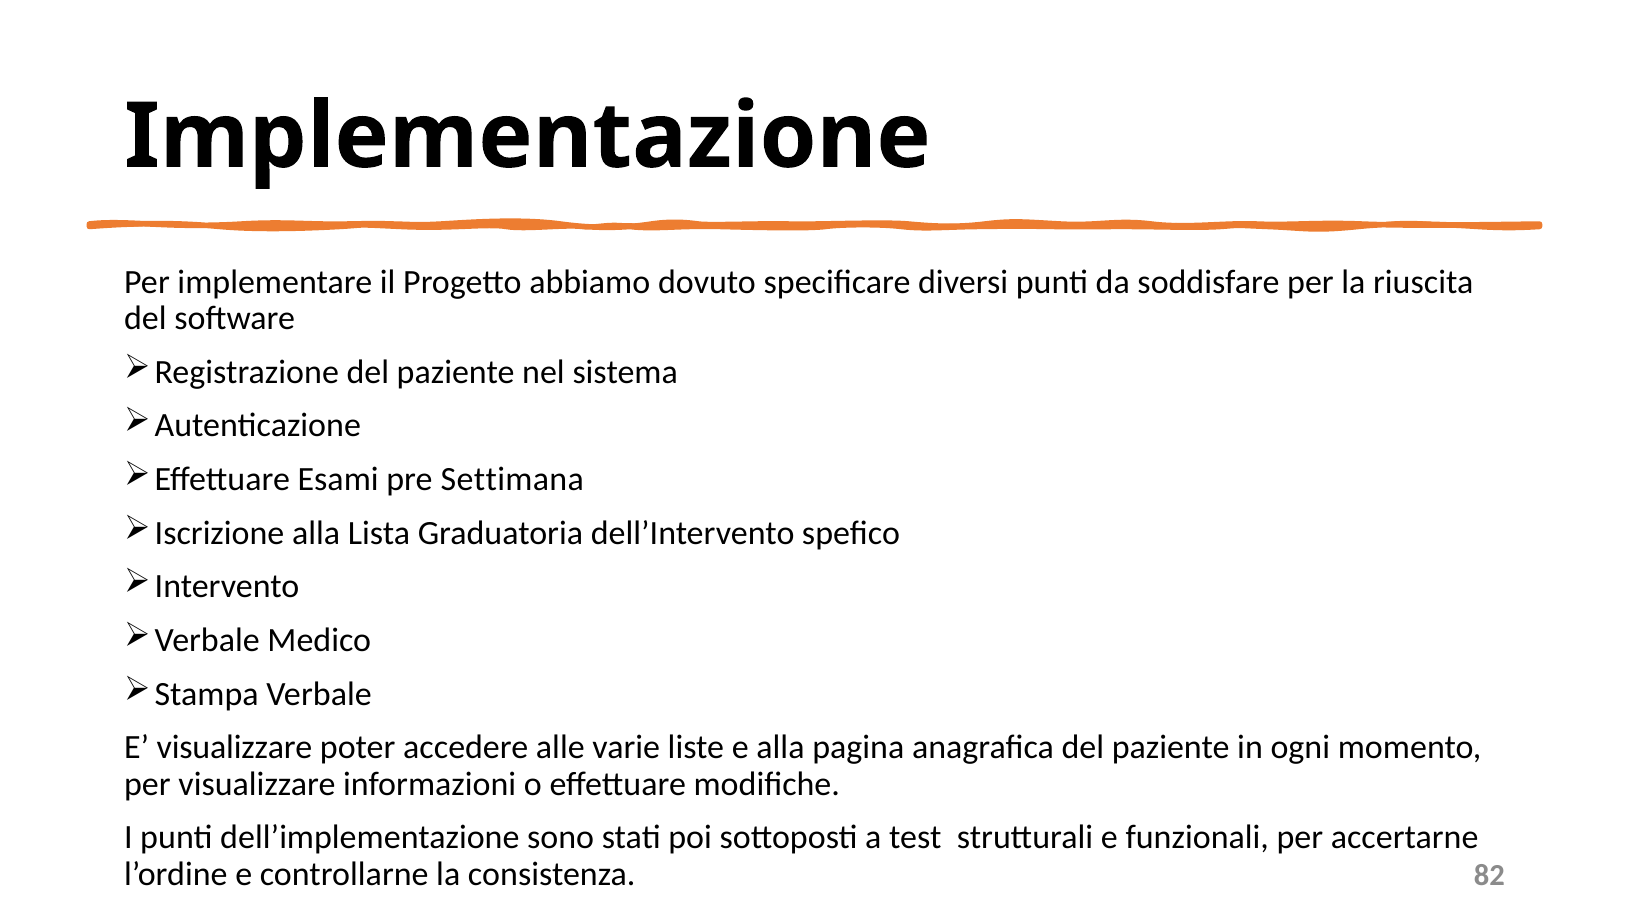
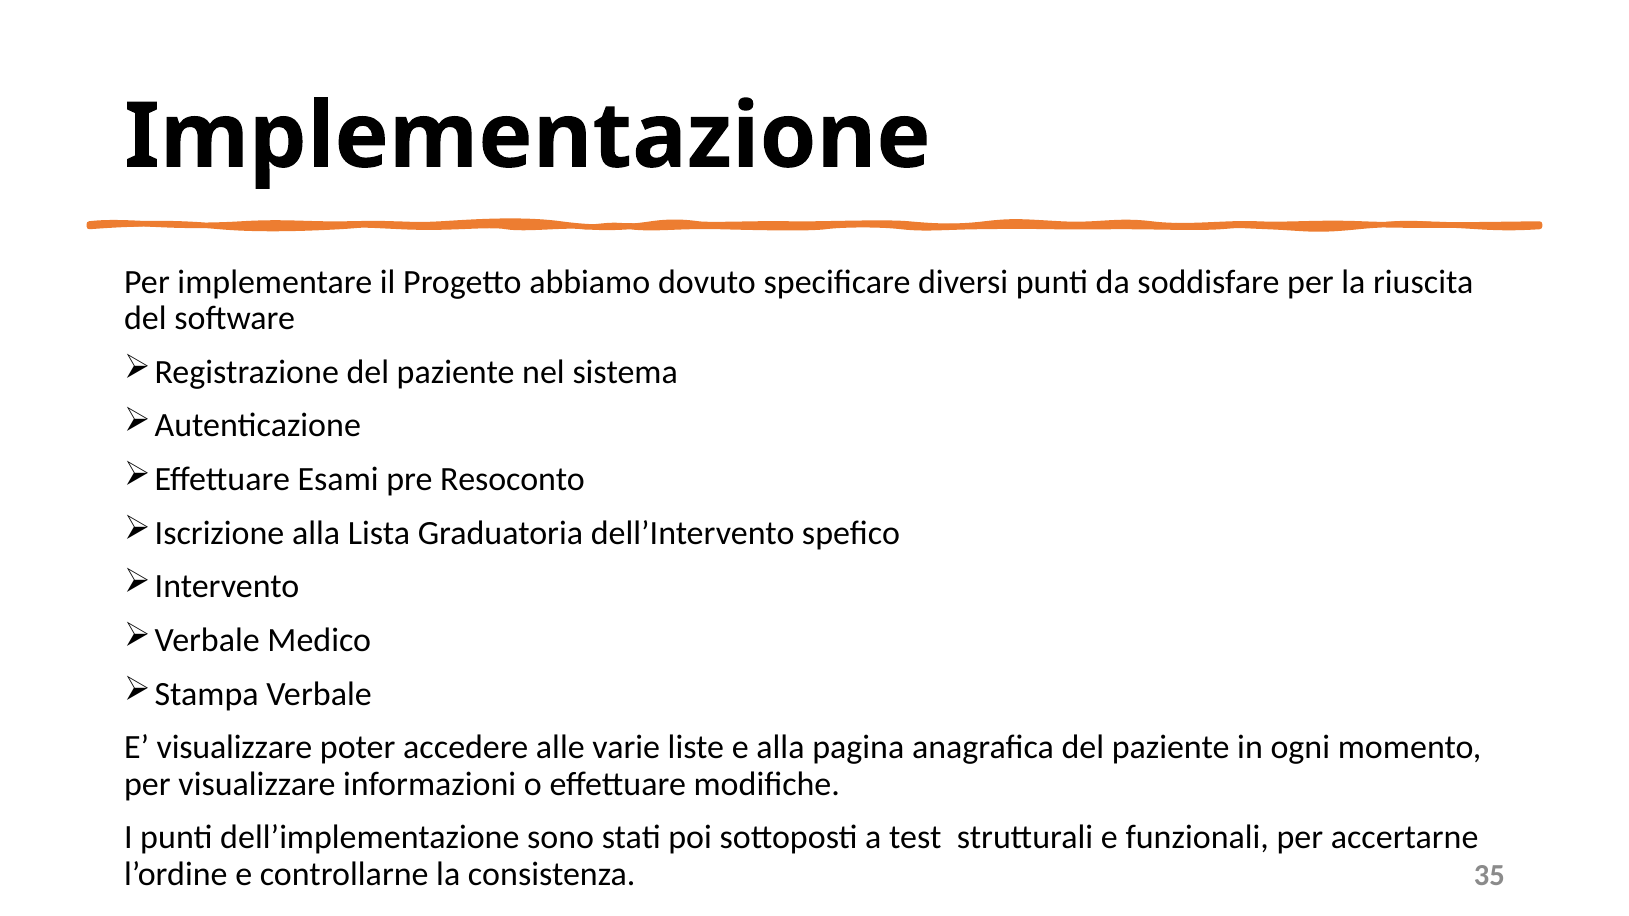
Settimana: Settimana -> Resoconto (513, 480)
82: 82 -> 35 (1489, 875)
